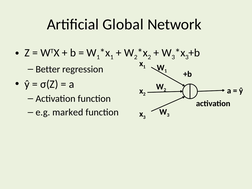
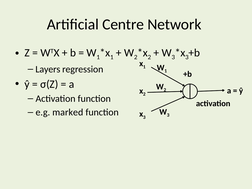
Global: Global -> Centre (123, 24)
Better: Better -> Layers (48, 69)
